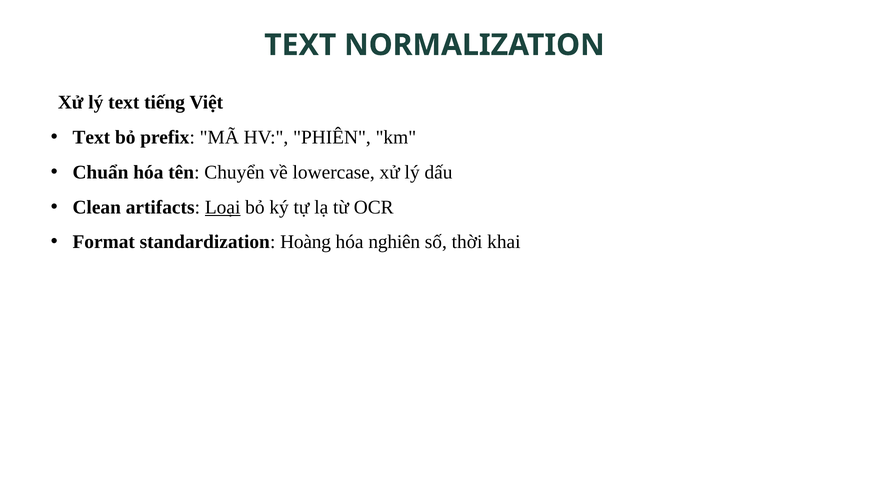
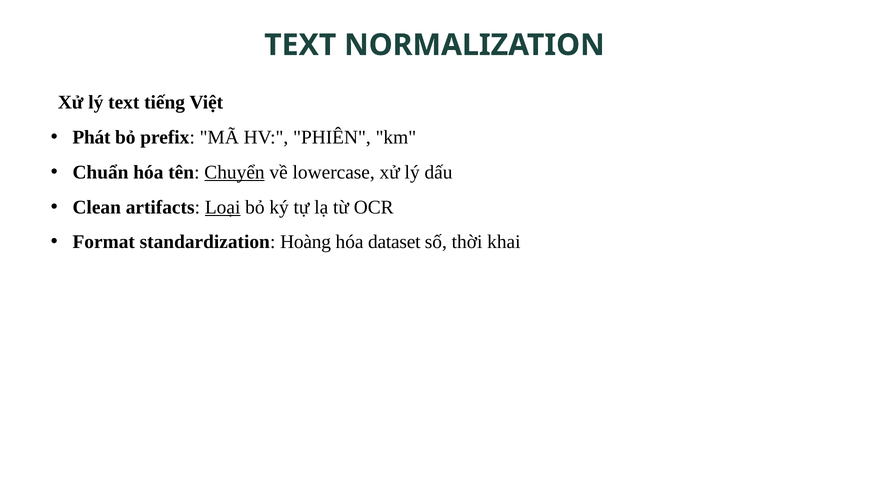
Text: Text -> Phát (91, 137)
Chuyển underline: none -> present (235, 172)
nghiên: nghiên -> dataset (394, 242)
